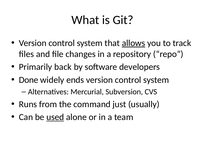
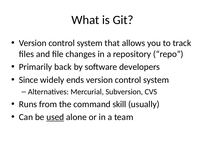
allows underline: present -> none (134, 43)
Done: Done -> Since (29, 80)
just: just -> skill (119, 104)
